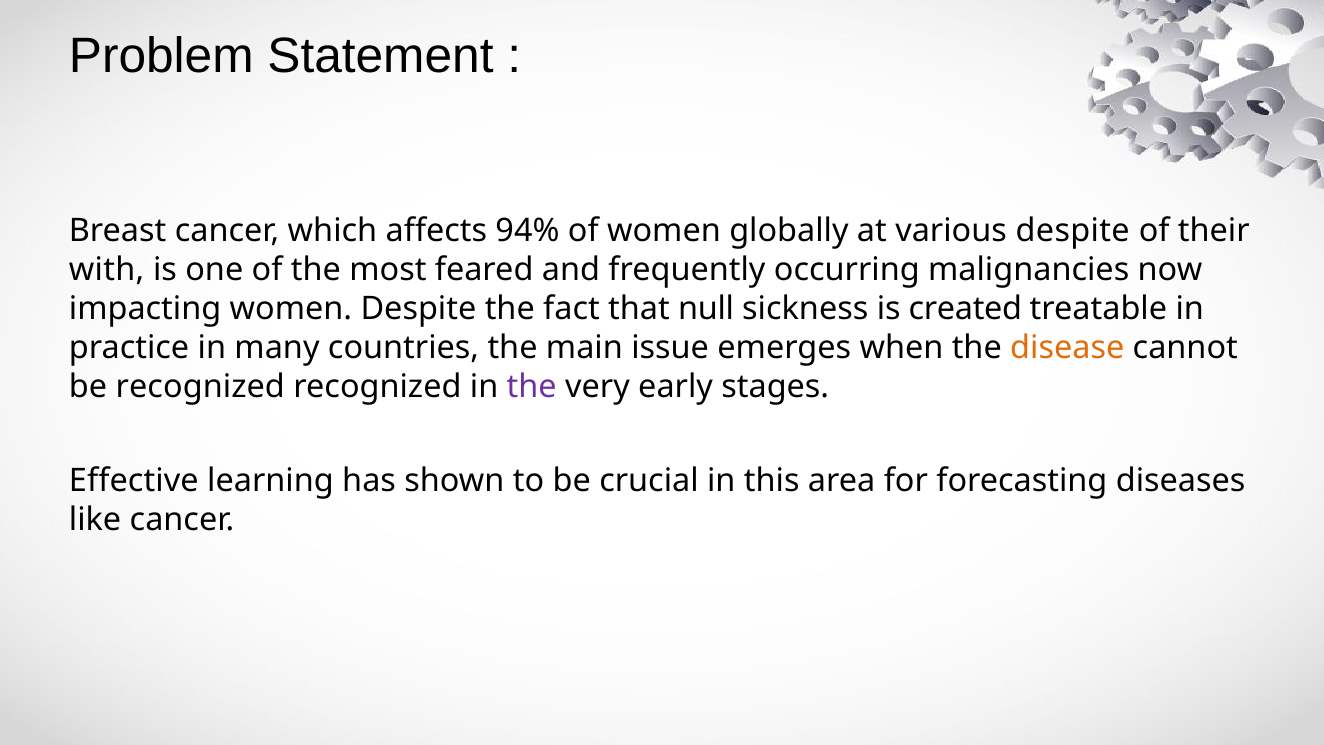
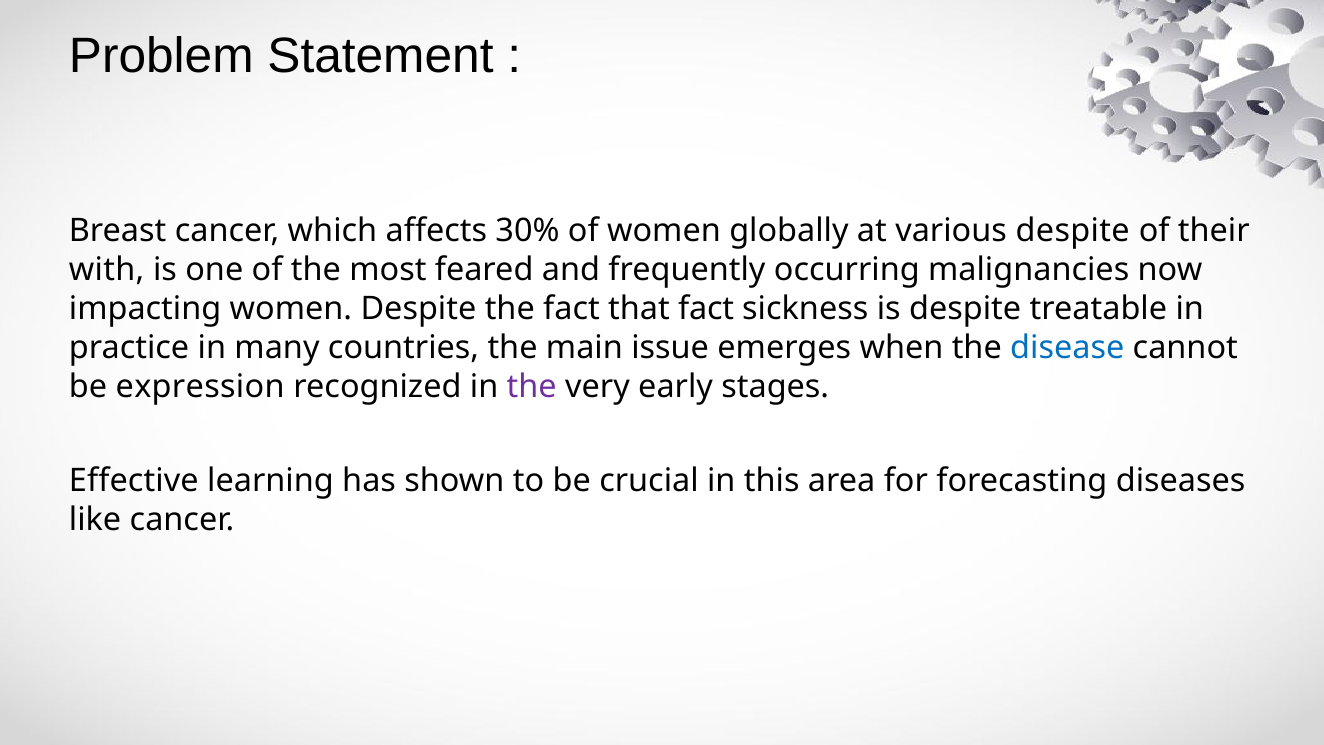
94%: 94% -> 30% (527, 231)
that null: null -> fact (706, 309)
is created: created -> despite (965, 309)
disease colour: orange -> blue (1067, 347)
be recognized: recognized -> expression (200, 386)
